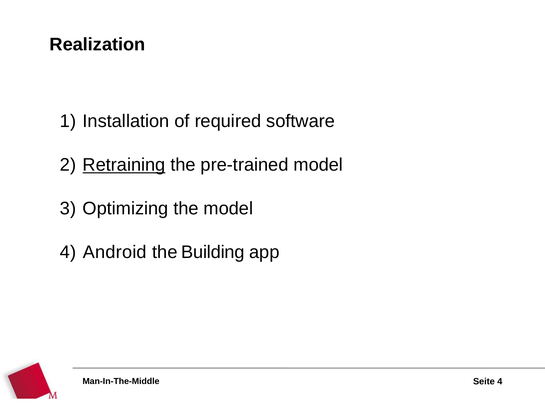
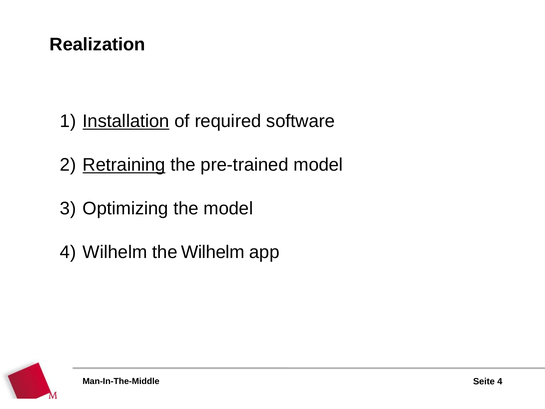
Installation underline: none -> present (126, 121)
Android: Android -> Wilhelm (115, 252)
the Building: Building -> Wilhelm (213, 252)
